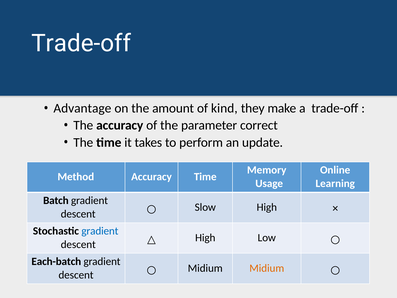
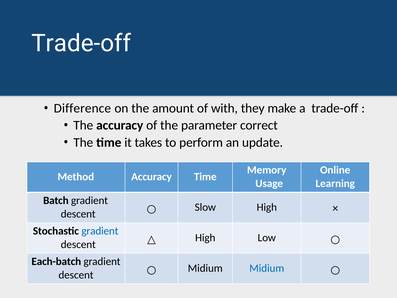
Advantage: Advantage -> Difference (82, 108)
kind: kind -> with (224, 108)
Midium colour: orange -> blue (267, 268)
